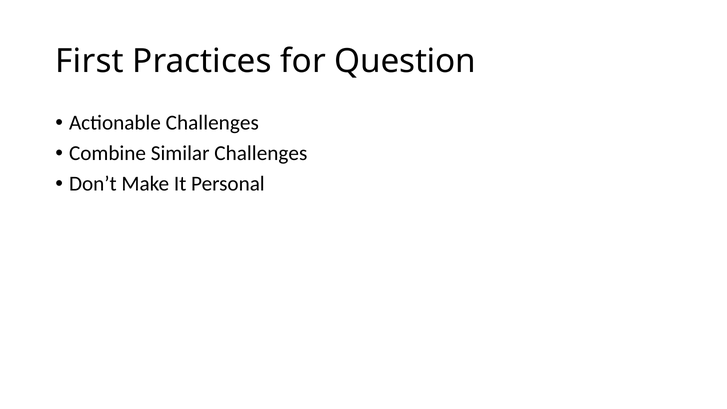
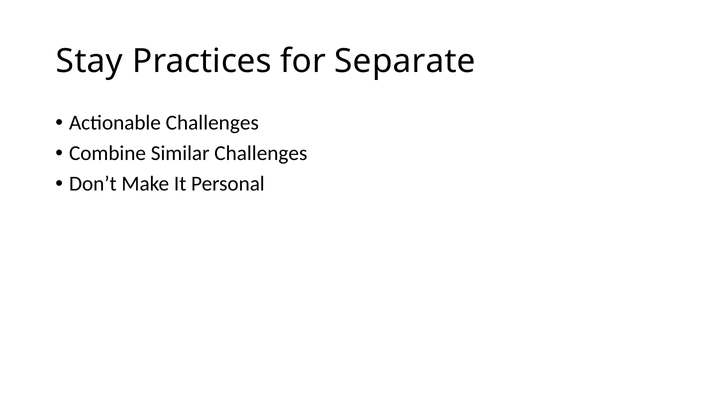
First: First -> Stay (89, 61)
Question: Question -> Separate (405, 61)
